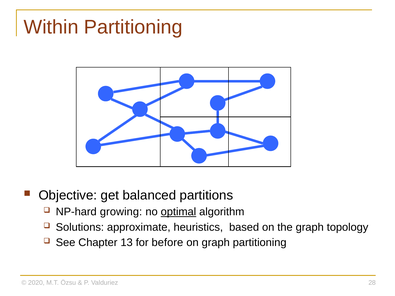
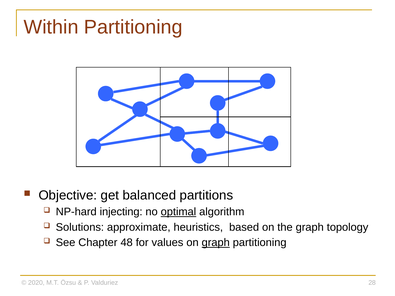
growing: growing -> injecting (121, 212)
13: 13 -> 48 (127, 243)
before: before -> values (167, 243)
graph underline: none -> present (216, 243)
